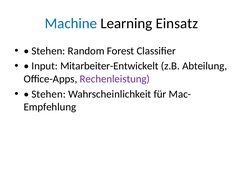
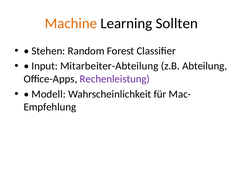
Machine colour: blue -> orange (71, 24)
Einsatz: Einsatz -> Sollten (177, 24)
Mitarbeiter-Entwickelt: Mitarbeiter-Entwickelt -> Mitarbeiter-Abteilung (109, 66)
Stehen: Stehen -> Modell (49, 94)
